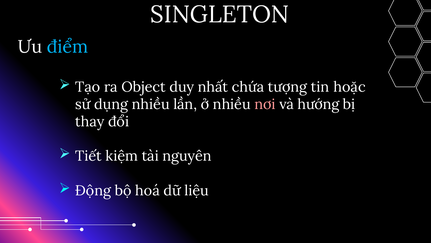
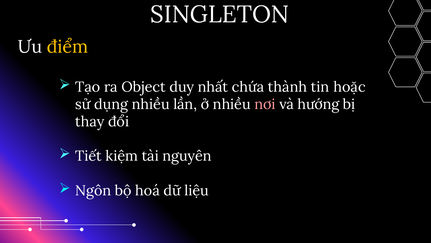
điểm colour: light blue -> yellow (68, 47)
tượng: tượng -> thành (288, 87)
Động: Động -> Ngôn (93, 190)
